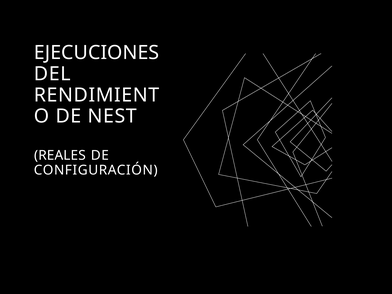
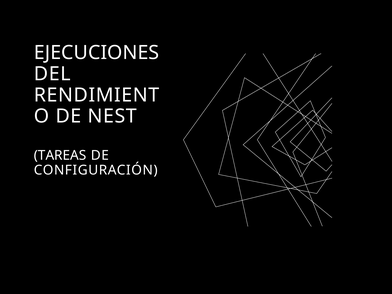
REALES: REALES -> TAREAS (60, 155)
